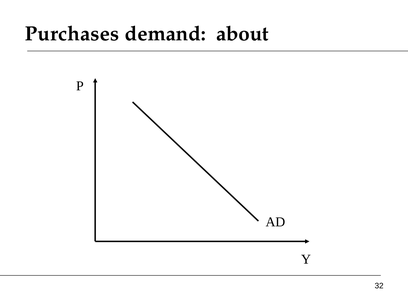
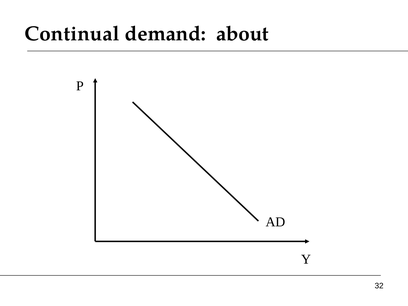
Purchases: Purchases -> Continual (72, 34)
